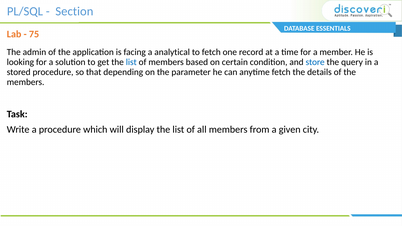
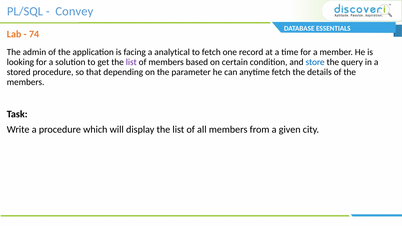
Section: Section -> Convey (74, 11)
75: 75 -> 74 (34, 34)
list colour: blue -> purple (131, 62)
